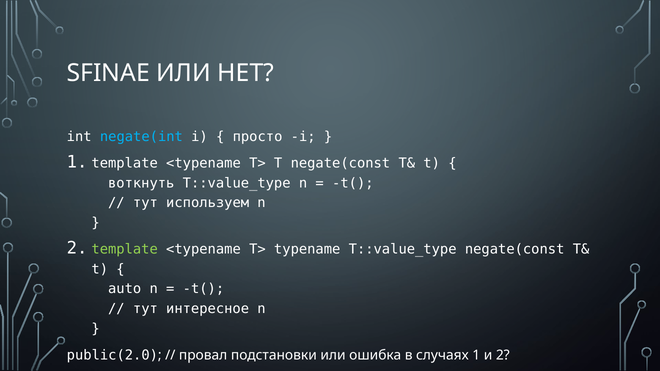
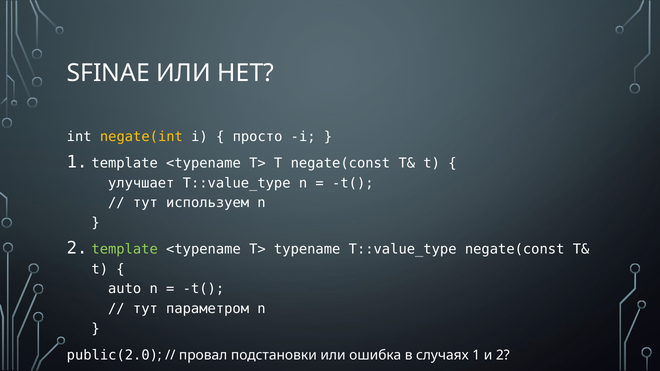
negate(int colour: light blue -> yellow (141, 137)
воткнуть: воткнуть -> улучшает (141, 183)
интересное: интересное -> параметром (208, 309)
